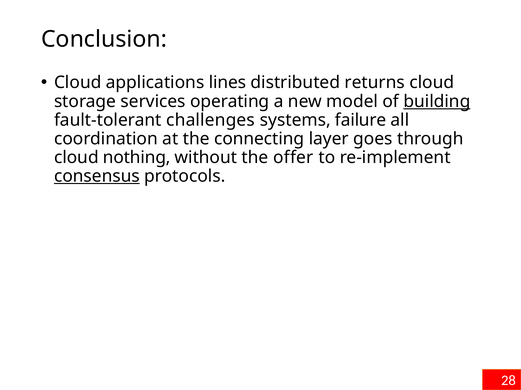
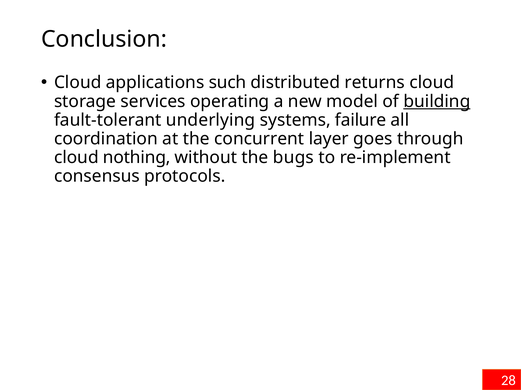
lines: lines -> such (228, 83)
challenges: challenges -> underlying (211, 120)
connecting: connecting -> concurrent (259, 139)
offer: offer -> bugs (293, 158)
consensus underline: present -> none (97, 176)
